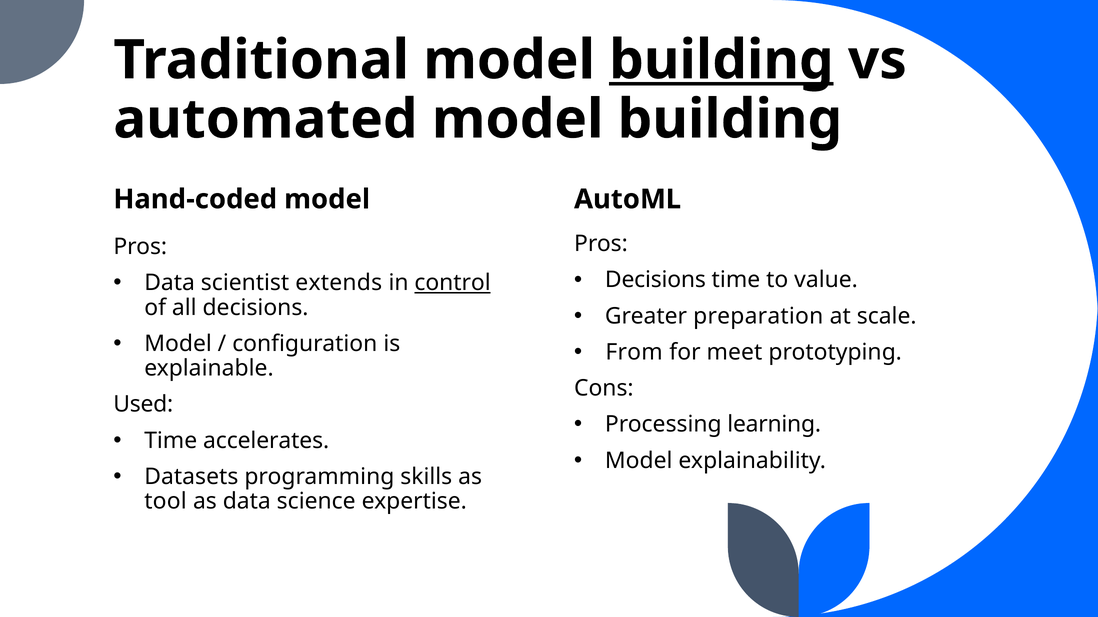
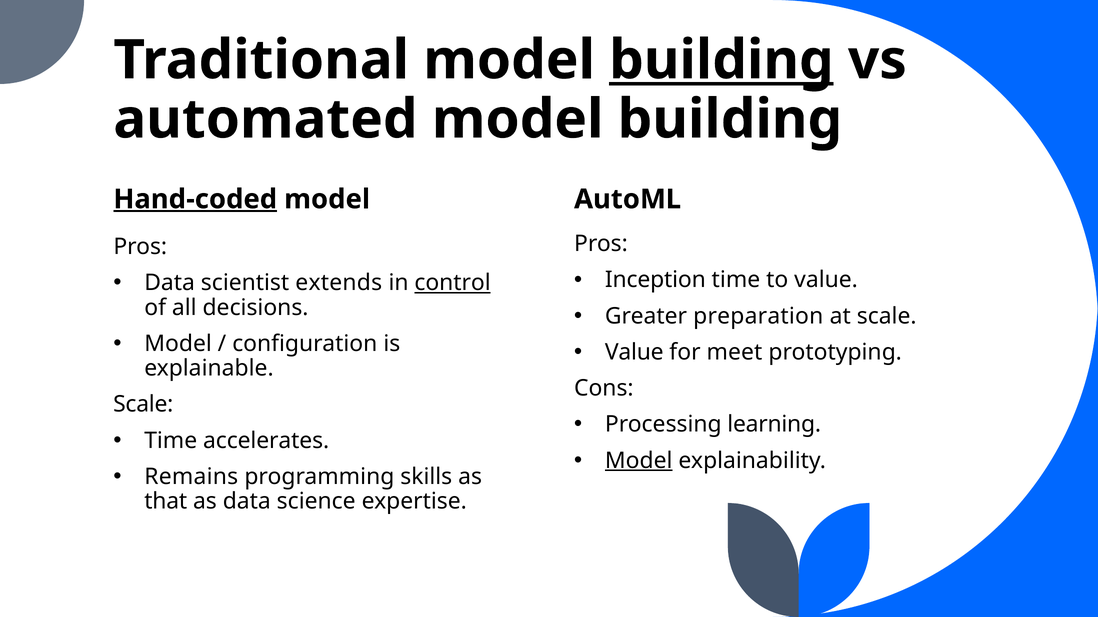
Hand-coded underline: none -> present (195, 199)
Decisions: Decisions -> Inception (655, 280)
From: From -> Value (634, 352)
Used: Used -> Scale (143, 405)
Model underline: none -> present (639, 461)
Datasets: Datasets -> Remains (191, 477)
tool: tool -> that (166, 502)
